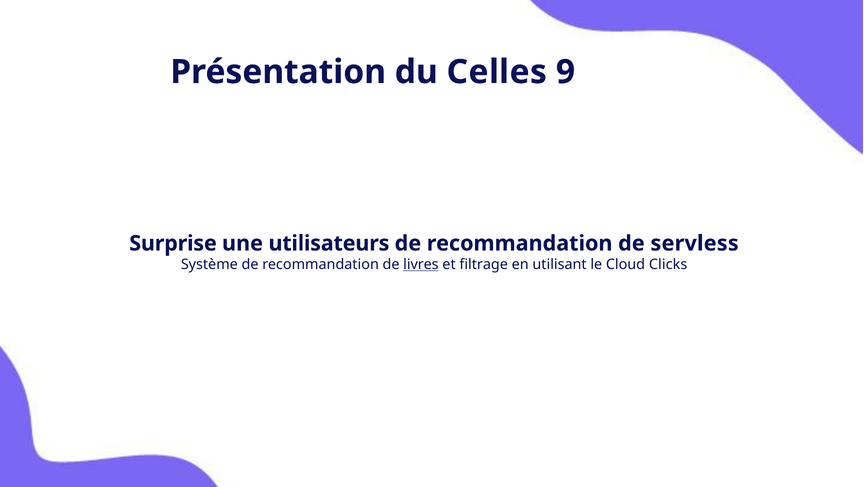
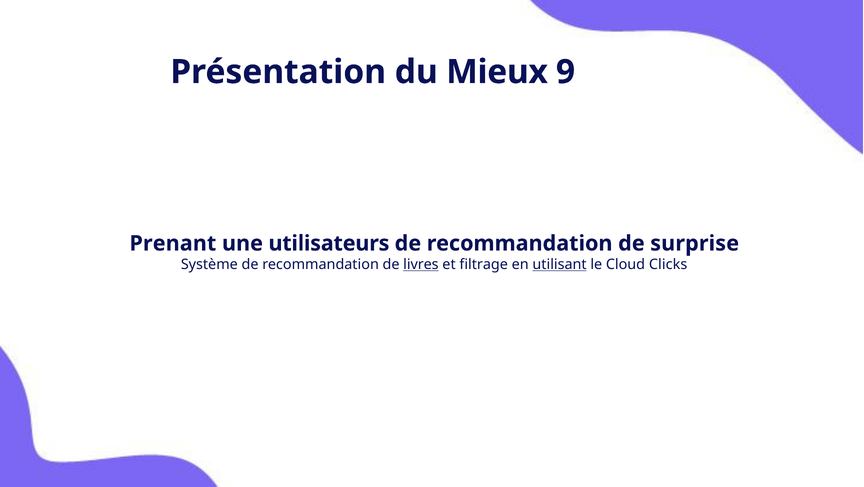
Celles: Celles -> Mieux (497, 72)
Surprise: Surprise -> Prenant (173, 243)
servless: servless -> surprise (695, 243)
utilisant underline: none -> present (560, 264)
